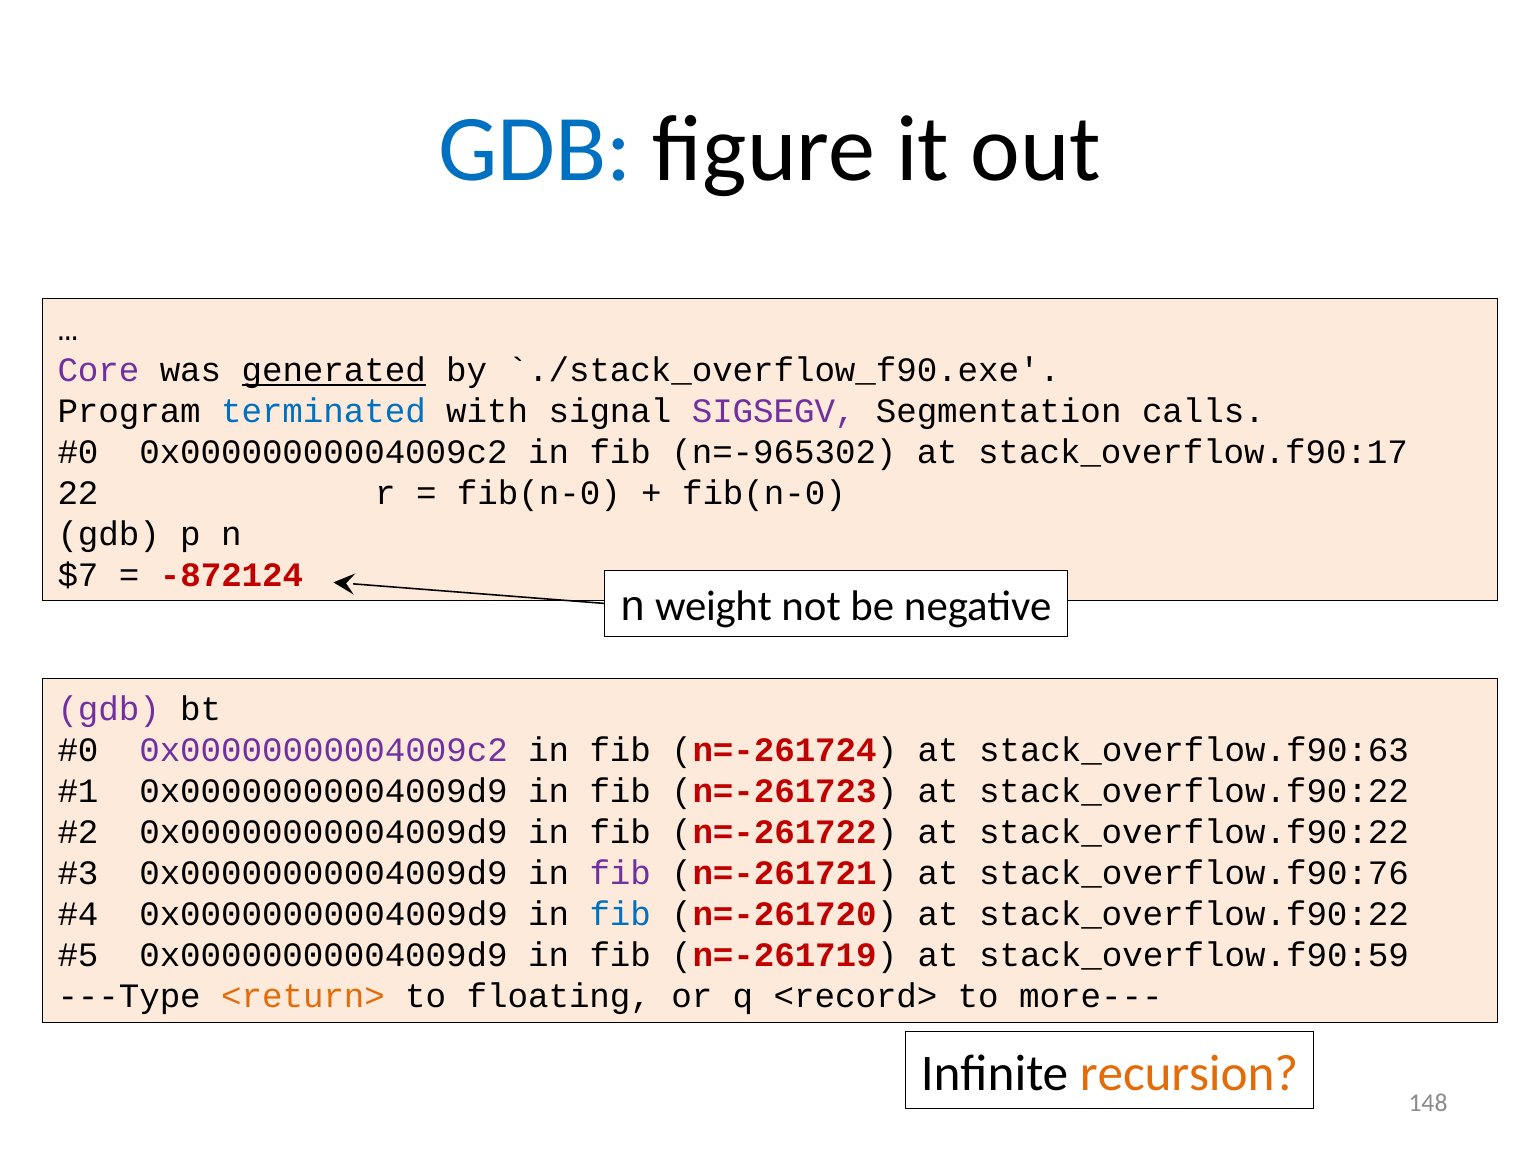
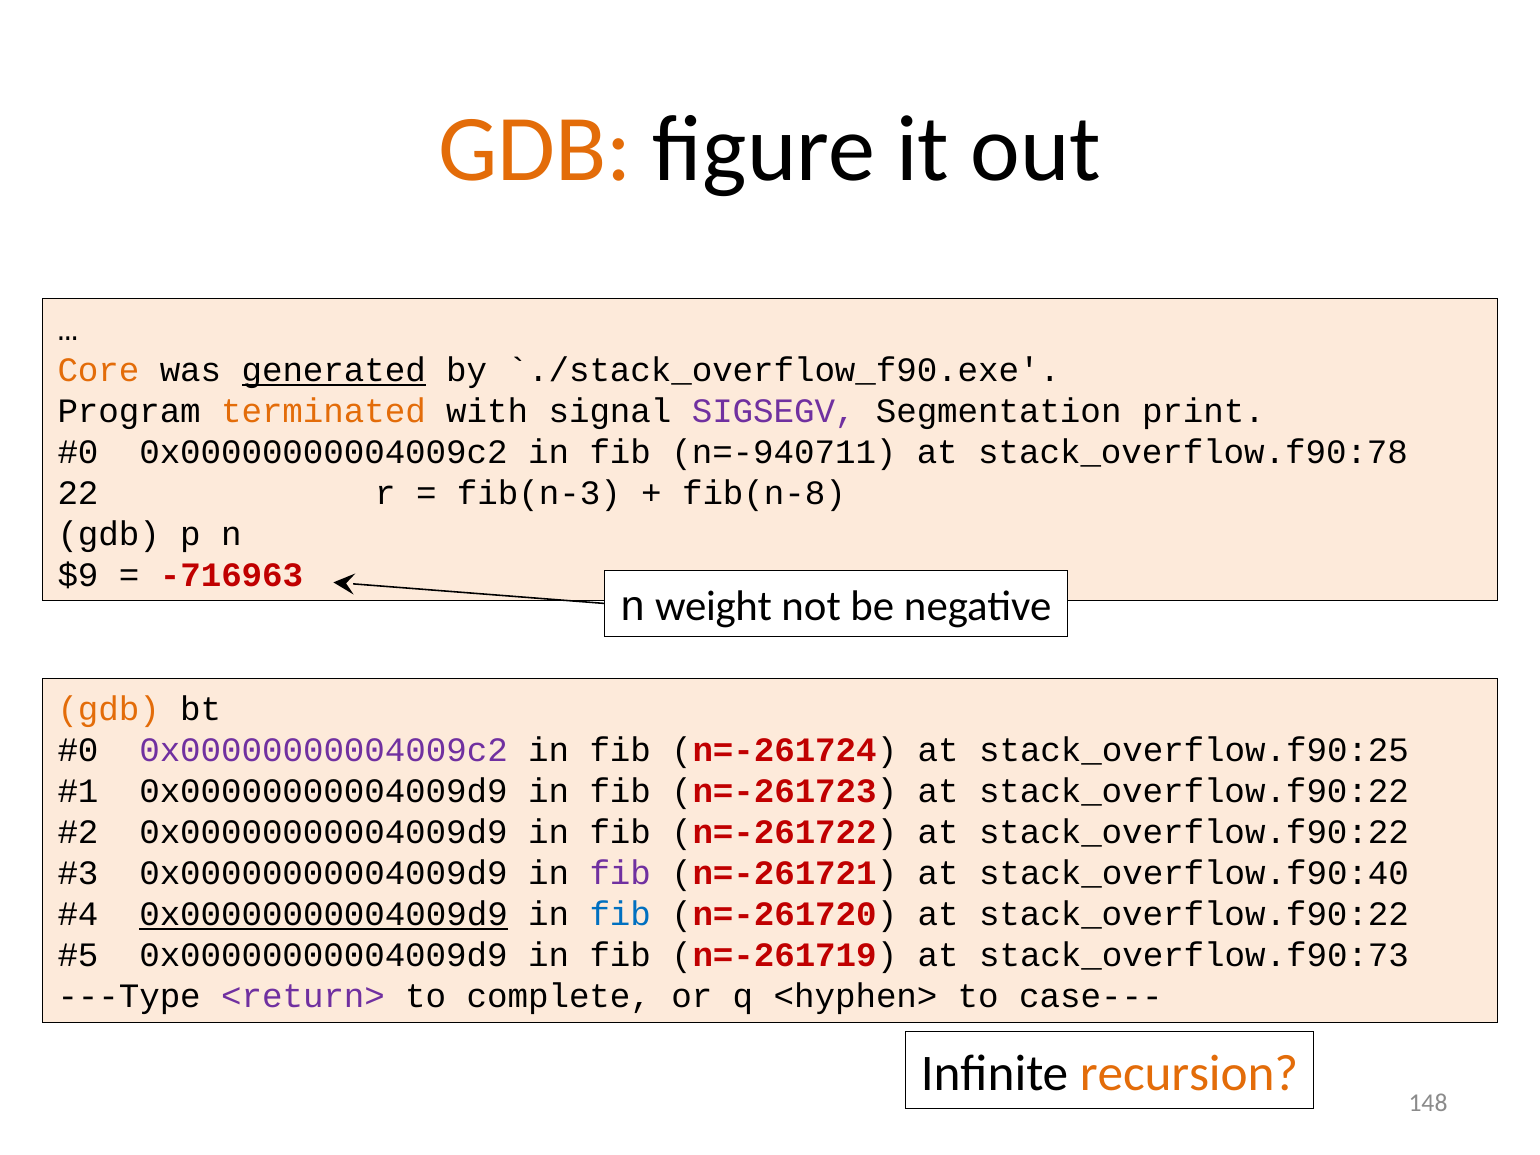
GDB colour: blue -> orange (535, 149)
Core colour: purple -> orange (98, 370)
terminated colour: blue -> orange (323, 411)
calls: calls -> print (1203, 411)
n=-965302: n=-965302 -> n=-940711 (784, 452)
stack_overflow.f90:17: stack_overflow.f90:17 -> stack_overflow.f90:78 (1193, 452)
fib(n-0: fib(n-0 -> fib(n-3 (539, 493)
fib(n-0: fib(n-0 -> fib(n-8 (764, 493)
$7: $7 -> $9 (78, 575)
-872124: -872124 -> -716963 (232, 575)
gdb colour: purple -> orange (109, 709)
stack_overflow.f90:63: stack_overflow.f90:63 -> stack_overflow.f90:25 (1194, 750)
stack_overflow.f90:76: stack_overflow.f90:76 -> stack_overflow.f90:40 (1194, 874)
0x00000000004009d9 underline: none -> present (324, 915)
stack_overflow.f90:59: stack_overflow.f90:59 -> stack_overflow.f90:73 (1194, 956)
<return> colour: orange -> purple (303, 997)
floating: floating -> complete (559, 997)
<record>: <record> -> <hyphen> (856, 997)
more---: more--- -> case--- (1091, 997)
